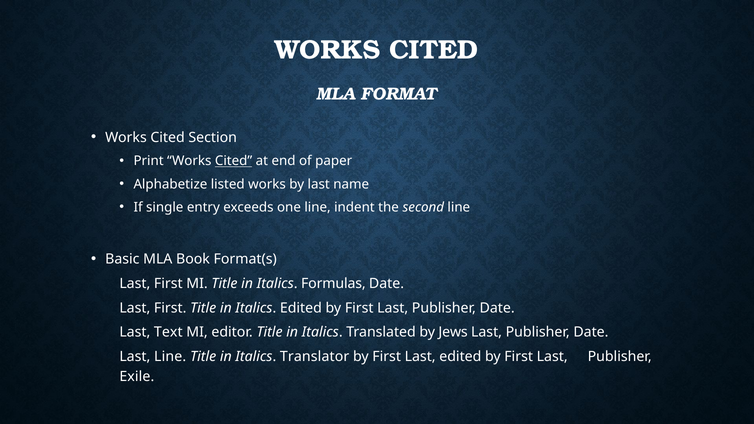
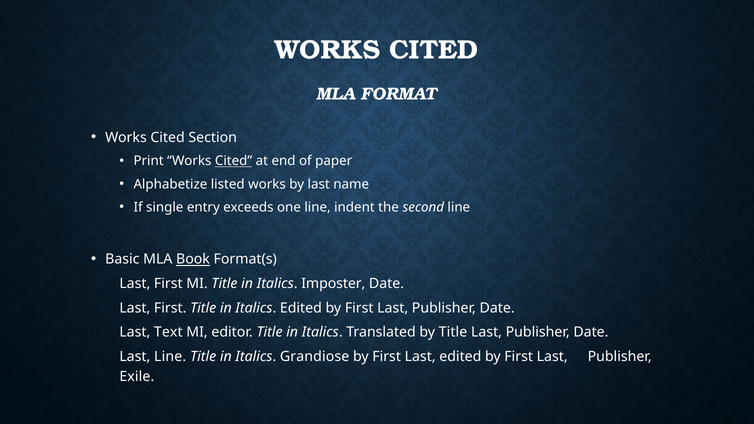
Book underline: none -> present (193, 259)
Formulas: Formulas -> Imposter (333, 284)
by Jews: Jews -> Title (453, 332)
Translator: Translator -> Grandiose (315, 356)
